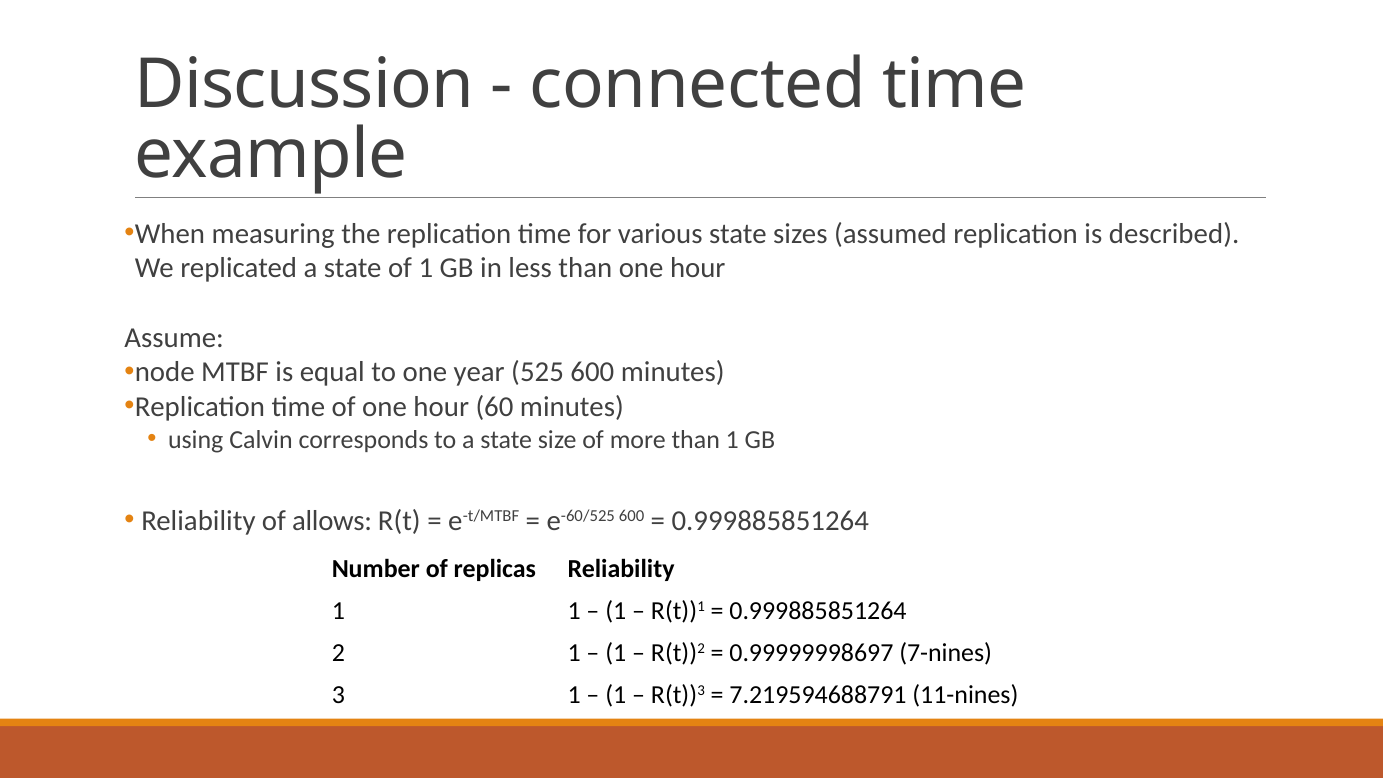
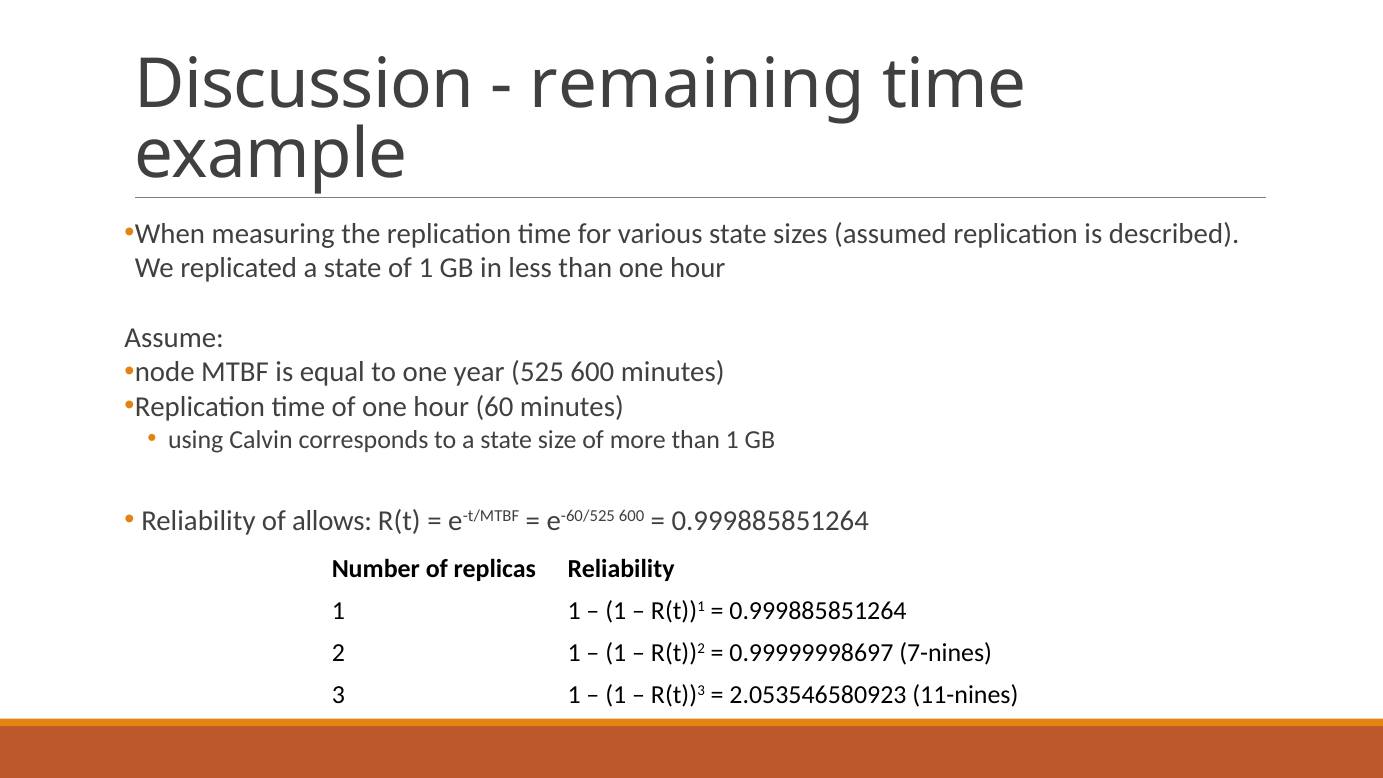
connected: connected -> remaining (697, 84)
7.219594688791: 7.219594688791 -> 2.053546580923 (818, 695)
